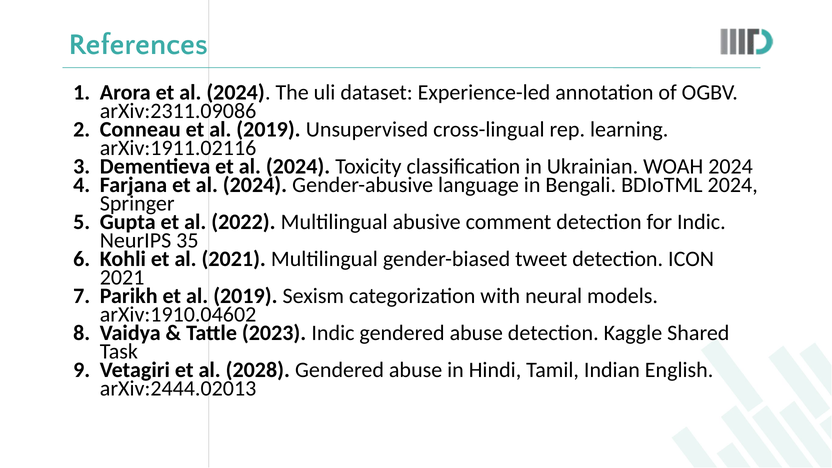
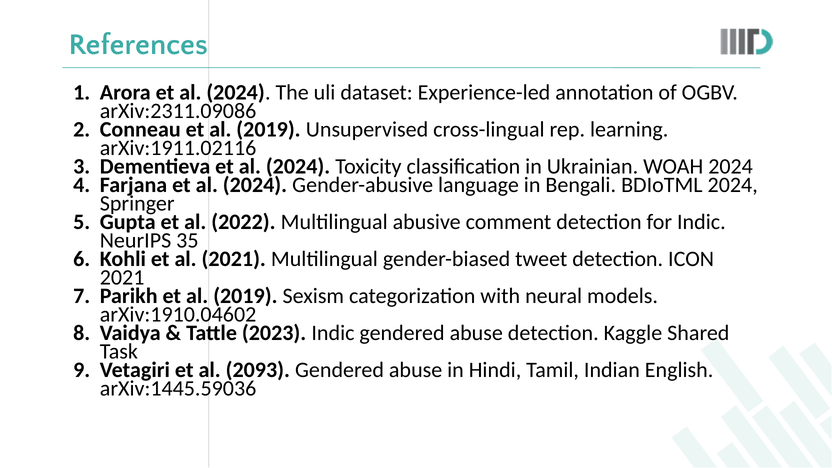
2028: 2028 -> 2093 (258, 370)
arXiv:2444.02013: arXiv:2444.02013 -> arXiv:1445.59036 (178, 388)
